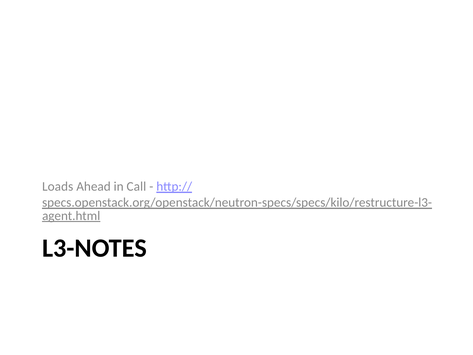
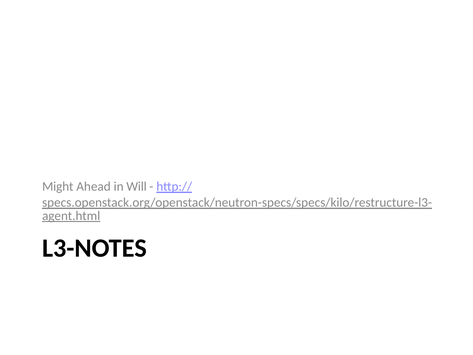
Loads: Loads -> Might (58, 186)
Call: Call -> Will (137, 186)
